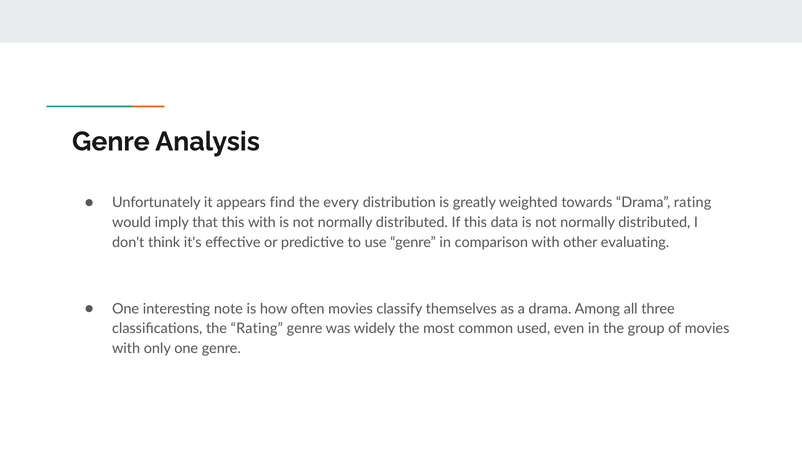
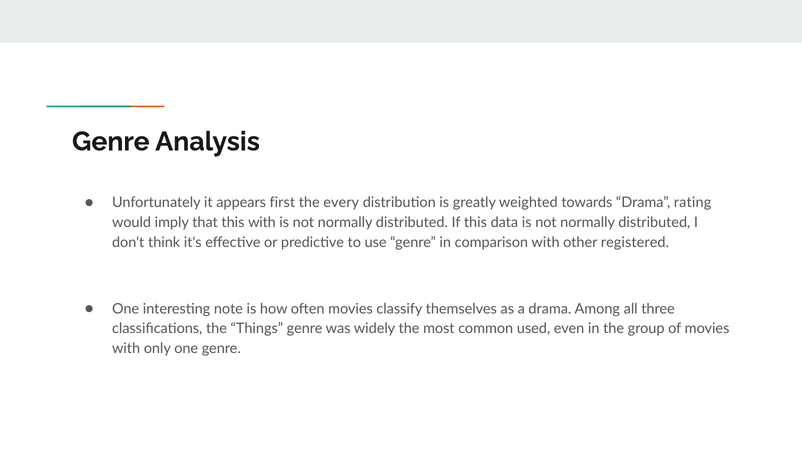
find: find -> first (282, 203)
evaluating: evaluating -> registered (635, 242)
the Rating: Rating -> Things (257, 329)
